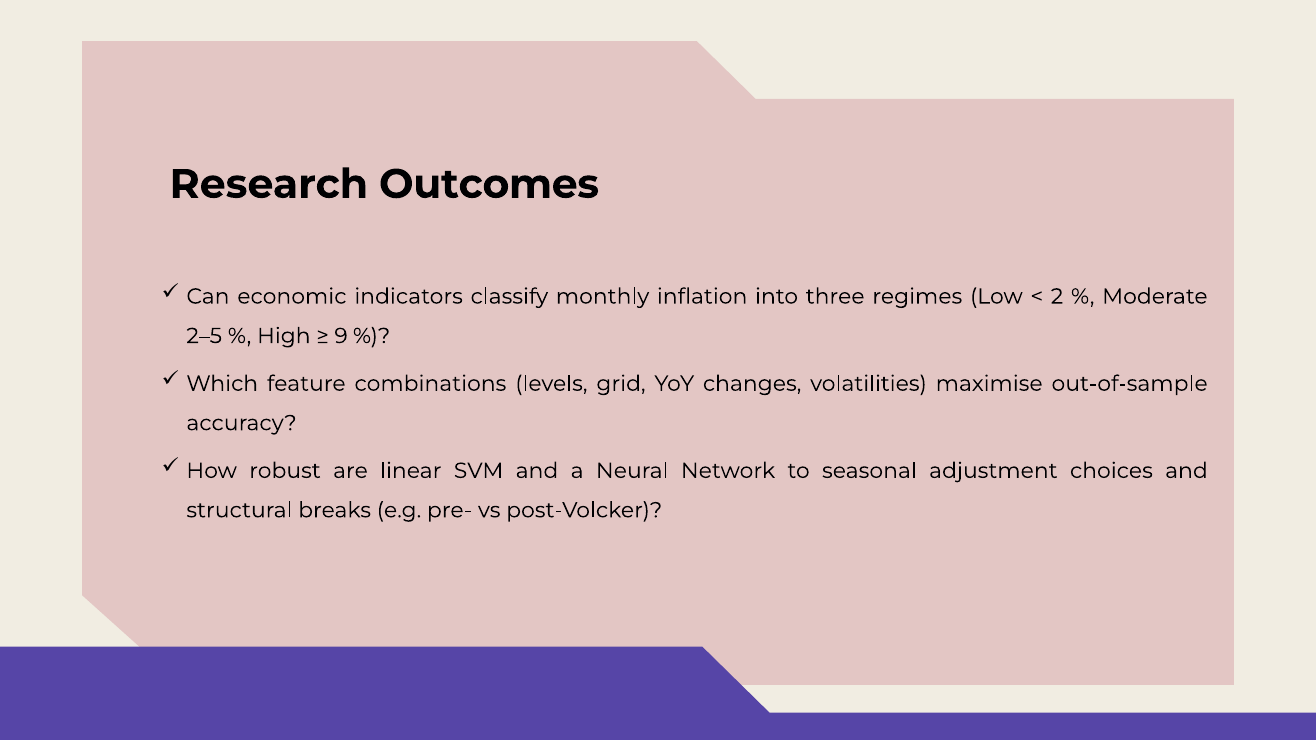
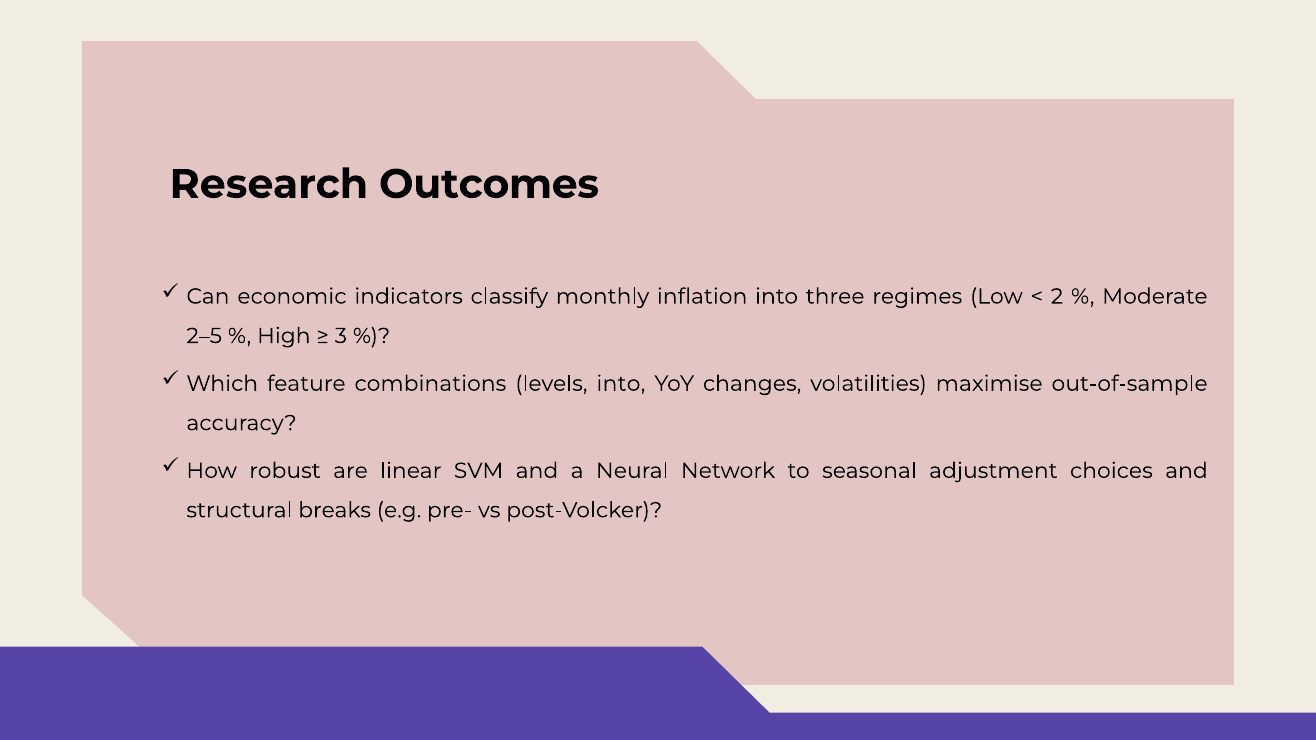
9: 9 -> 3 (341, 336)
levels grid: grid -> into (621, 384)
